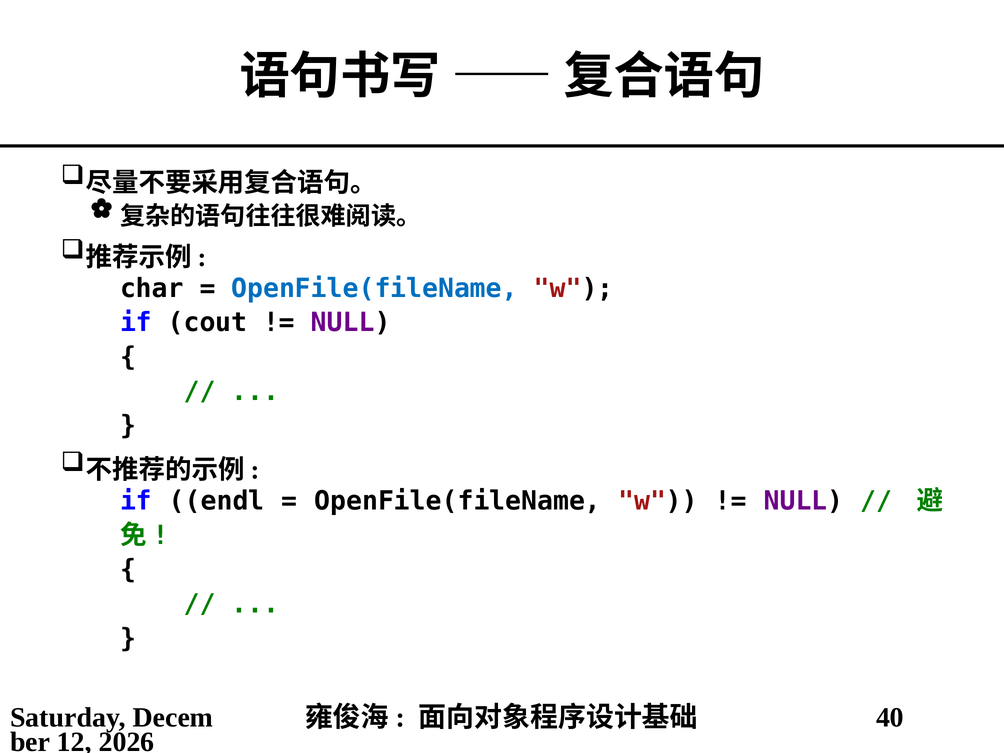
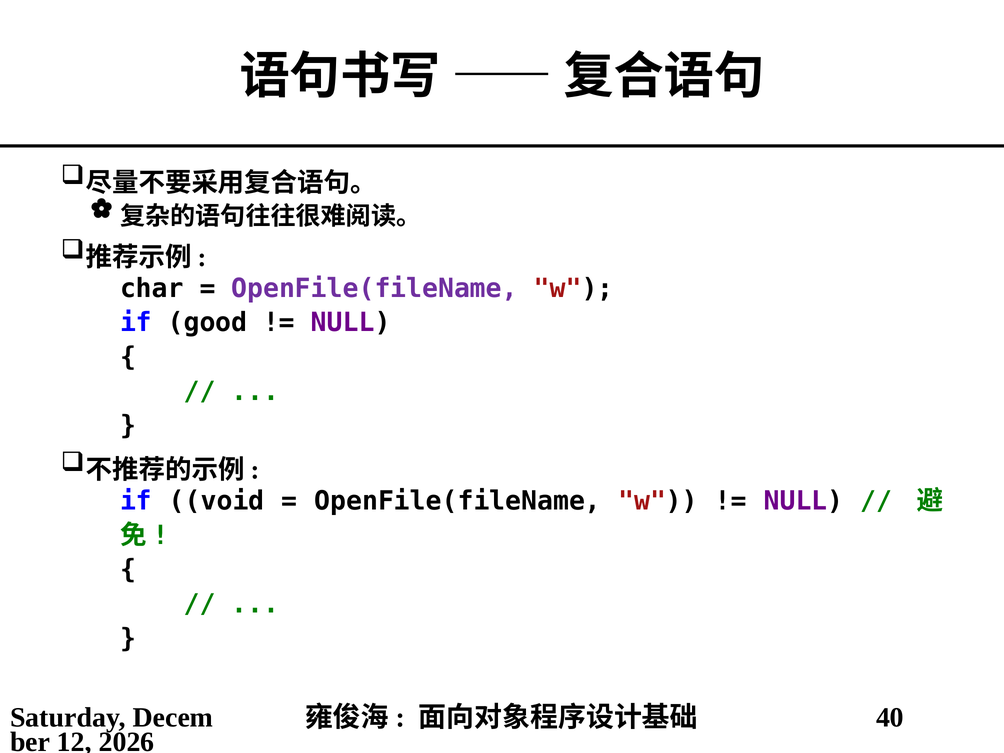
OpenFile(fileName colour: blue -> purple (375, 288)
cout: cout -> good (207, 323)
endl: endl -> void (217, 501)
